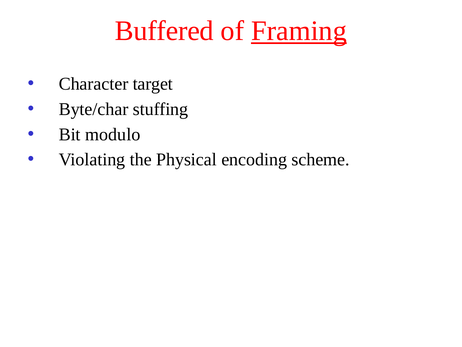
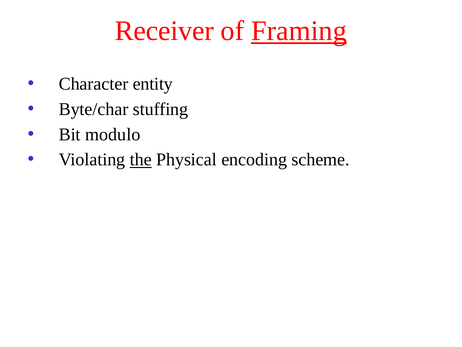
Buffered: Buffered -> Receiver (164, 31)
target: target -> entity (153, 84)
the underline: none -> present (141, 159)
